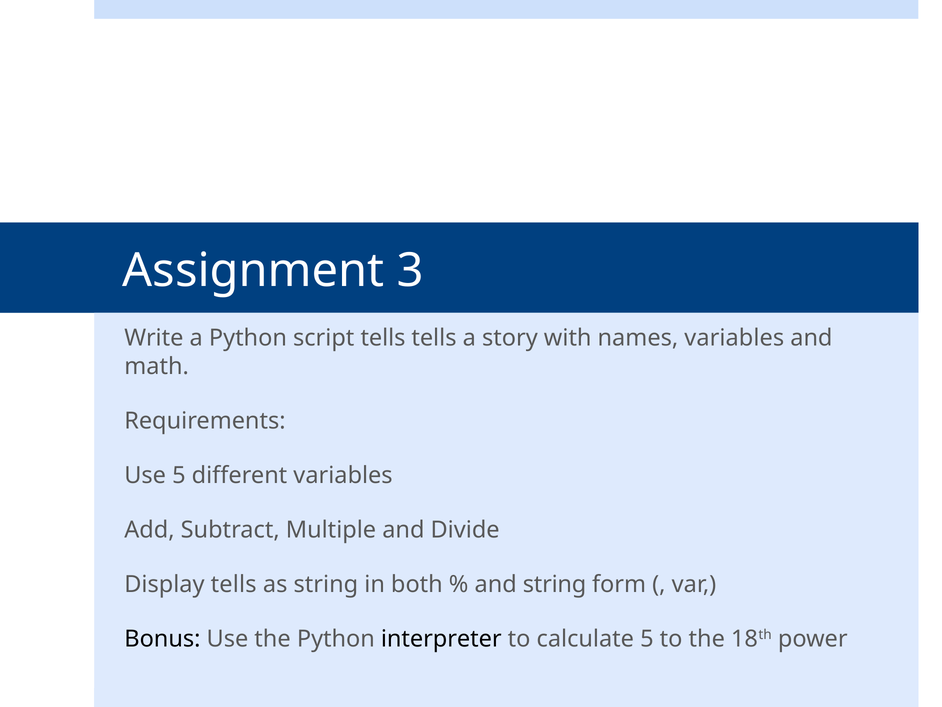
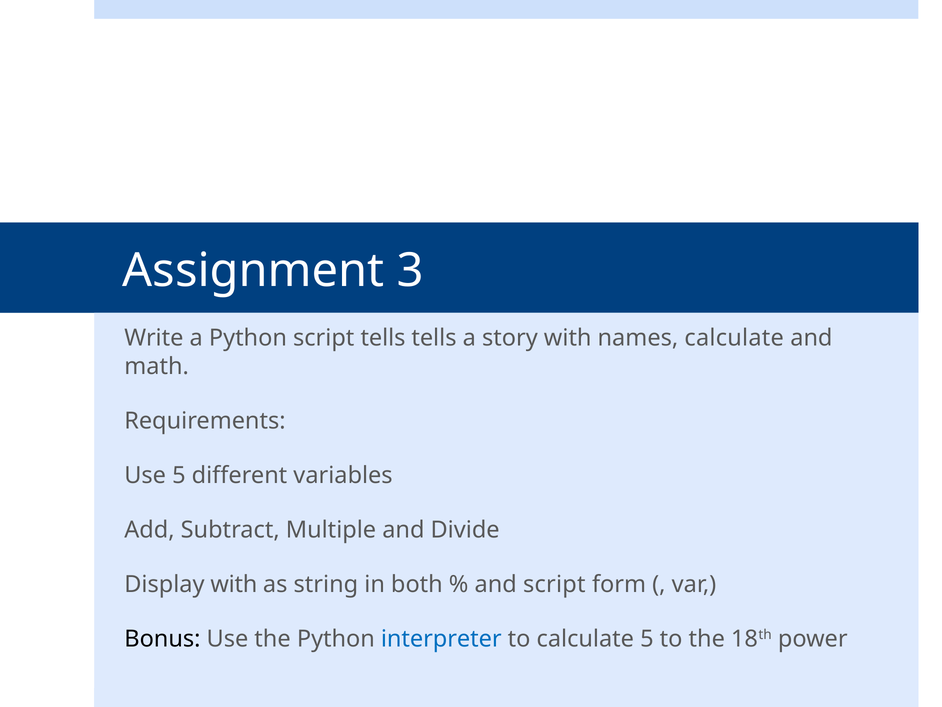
names variables: variables -> calculate (734, 338)
Display tells: tells -> with (234, 584)
and string: string -> script (554, 584)
interpreter colour: black -> blue (441, 638)
